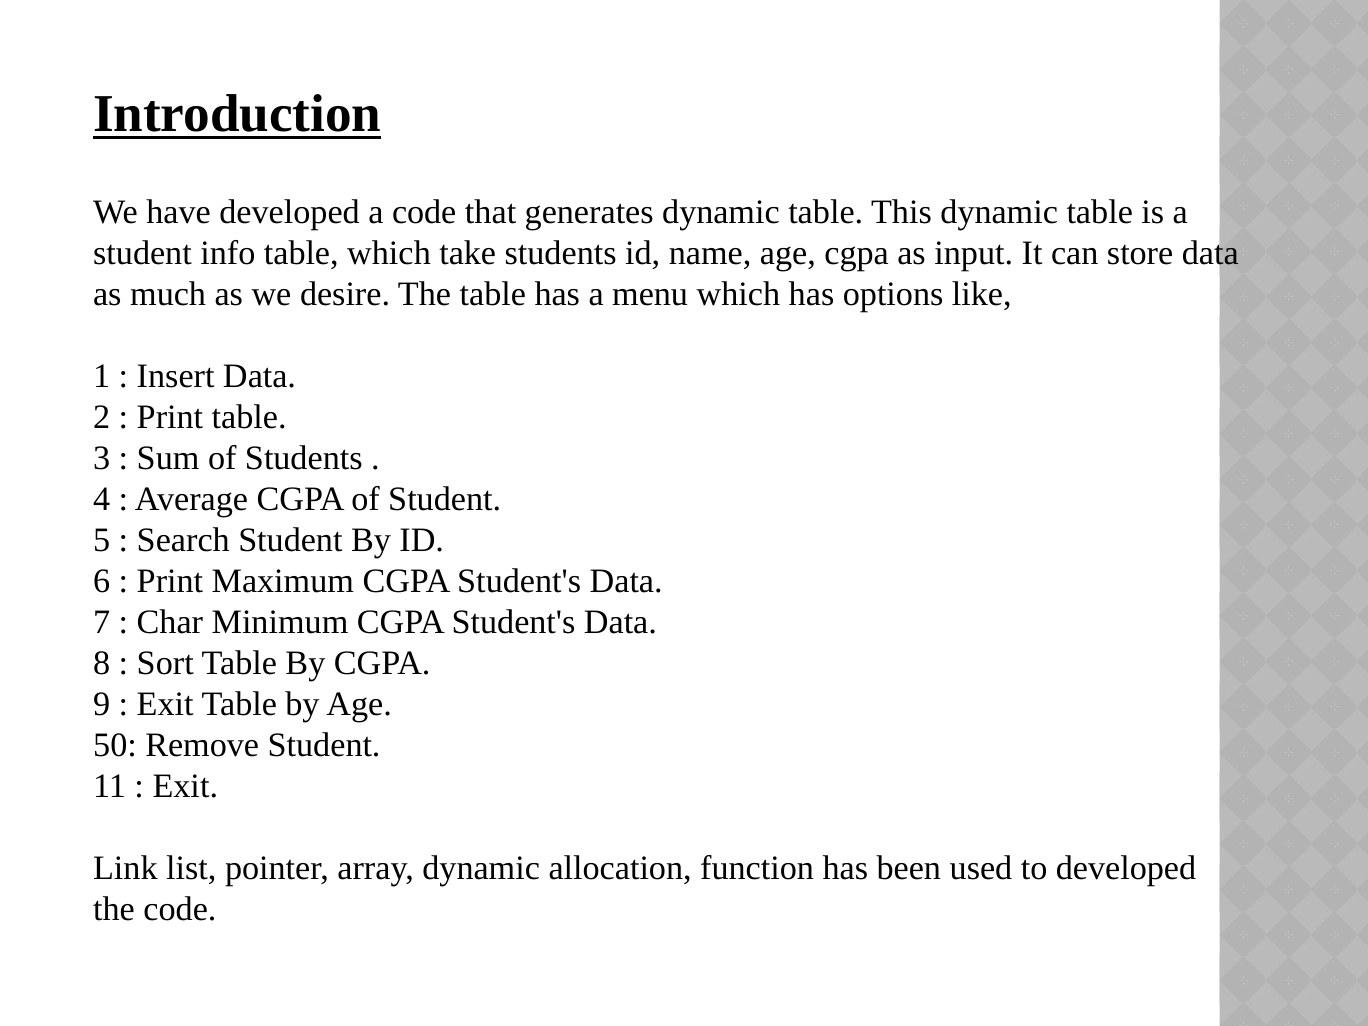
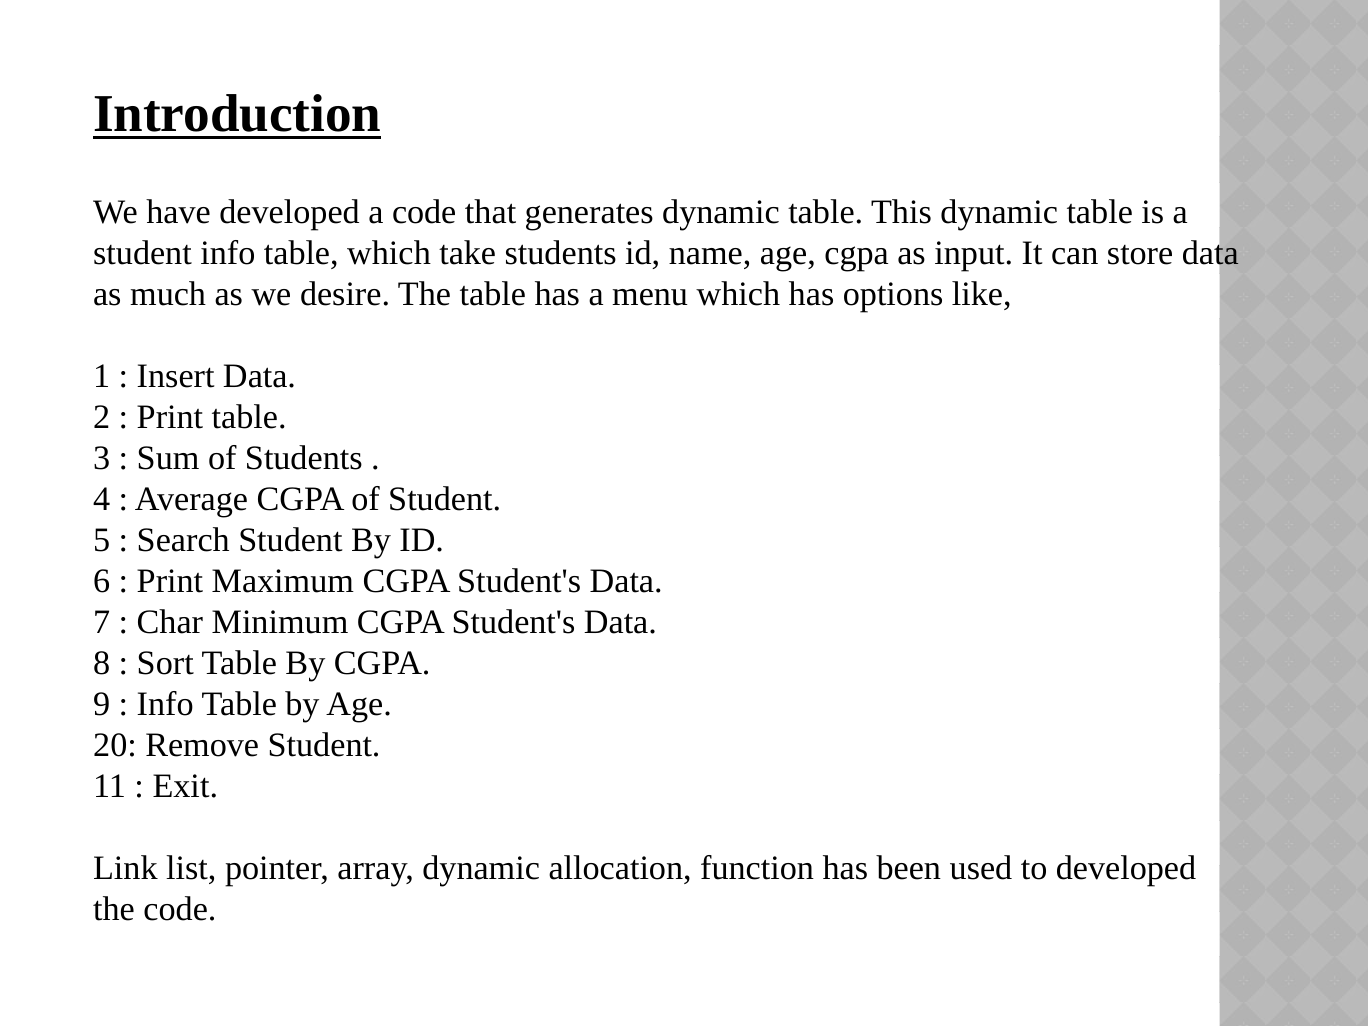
Exit: Exit -> Info (165, 704)
50: 50 -> 20 (115, 746)
